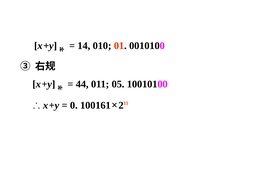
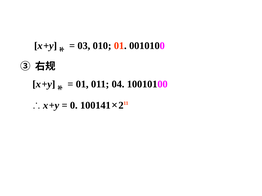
14: 14 -> 03 (84, 46)
44: 44 -> 01 (82, 84)
05: 05 -> 04 (118, 84)
100161: 100161 -> 100141 (95, 106)
